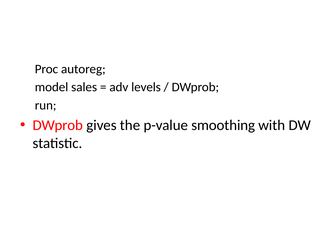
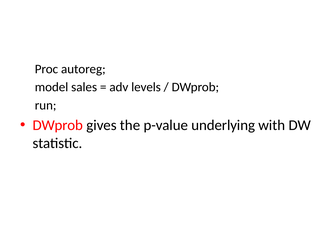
smoothing: smoothing -> underlying (223, 125)
